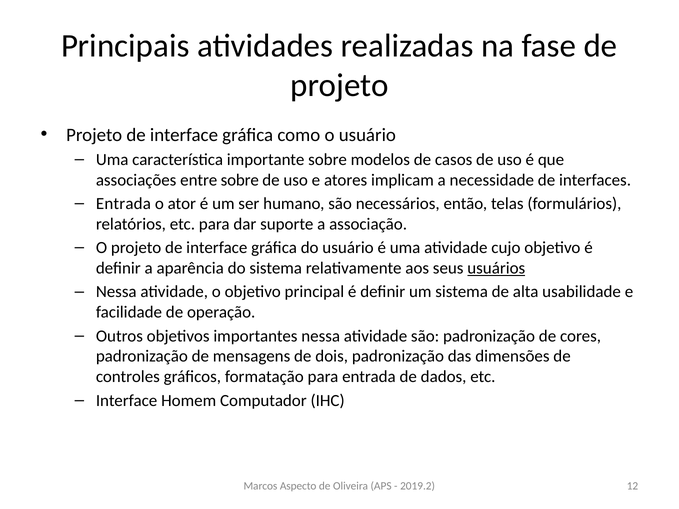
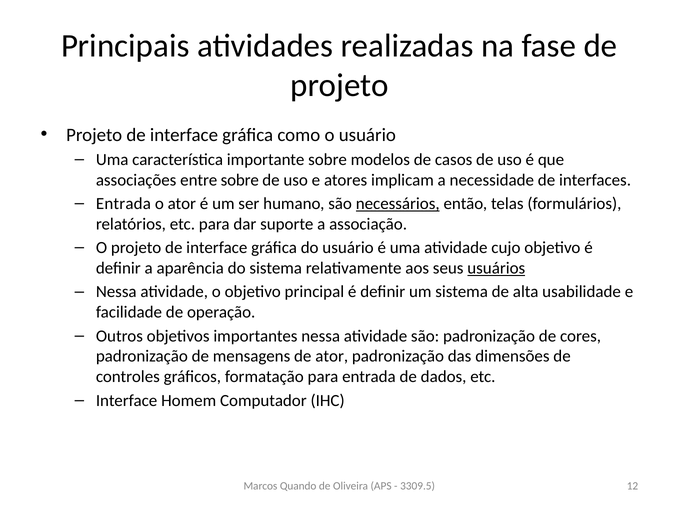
necessários underline: none -> present (398, 204)
de dois: dois -> ator (332, 357)
Aspecto: Aspecto -> Quando (298, 486)
2019.2: 2019.2 -> 3309.5 (418, 486)
